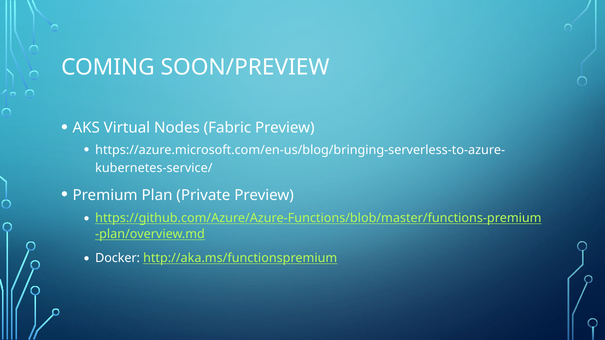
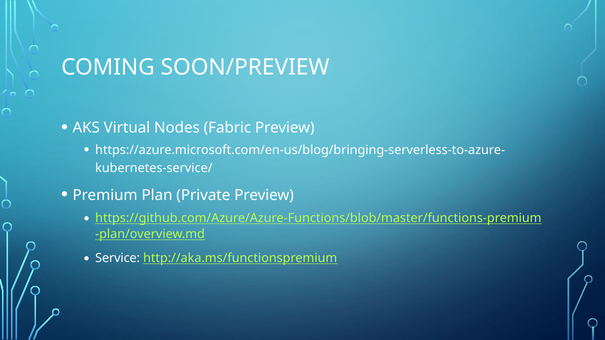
Docker: Docker -> Service (118, 258)
